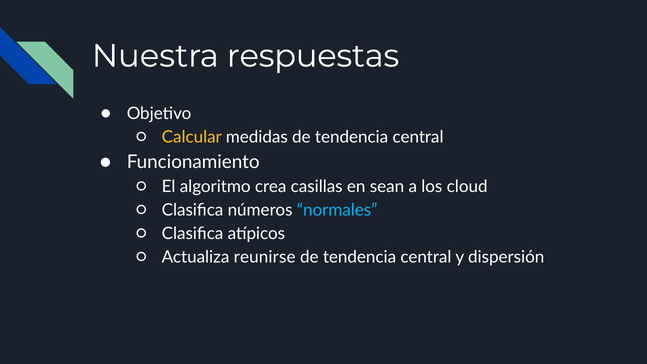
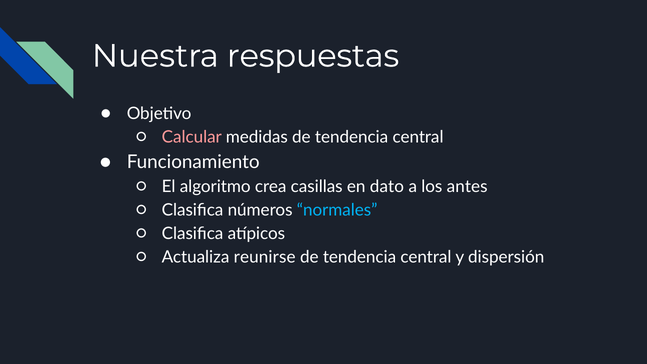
Calcular colour: yellow -> pink (192, 137)
sean: sean -> dato (387, 187)
cloud: cloud -> antes (467, 187)
